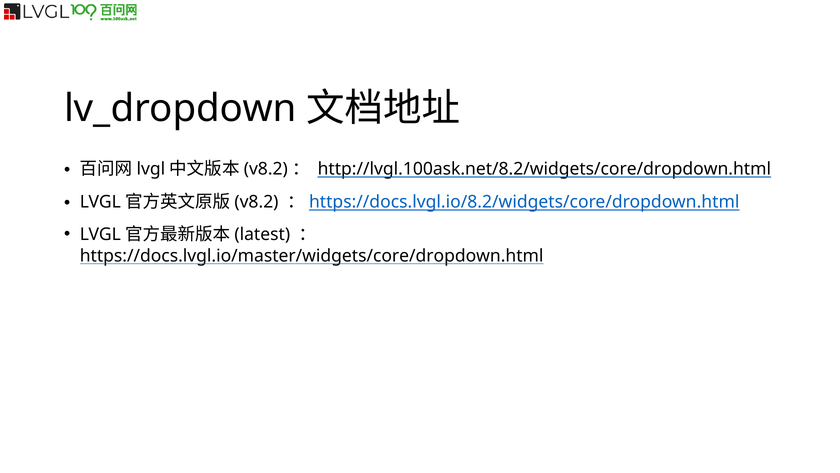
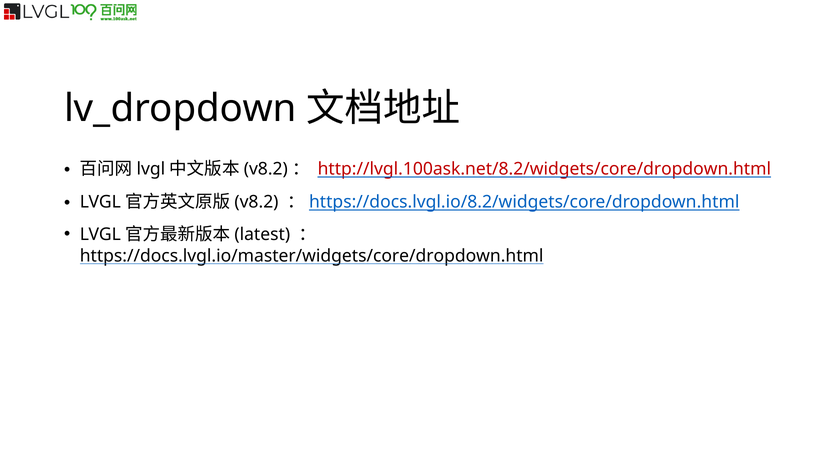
http://lvgl.100ask.net/8.2/widgets/core/dropdown.html colour: black -> red (544, 169)
